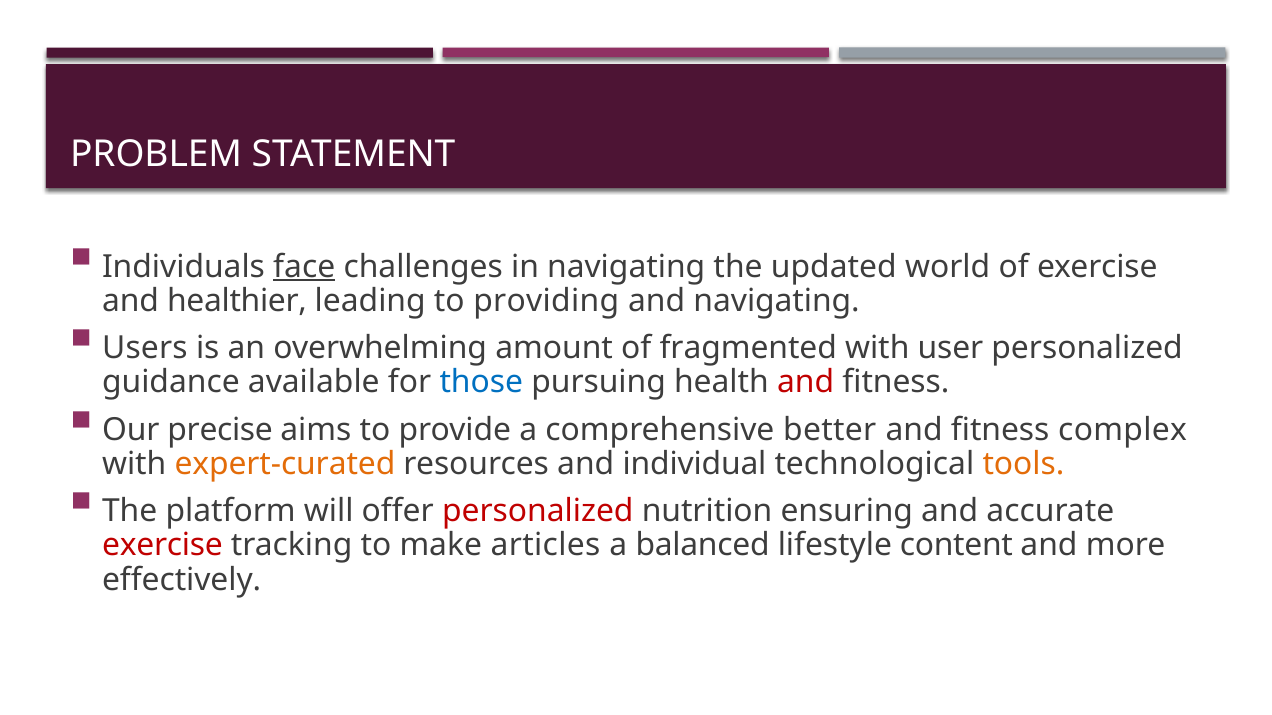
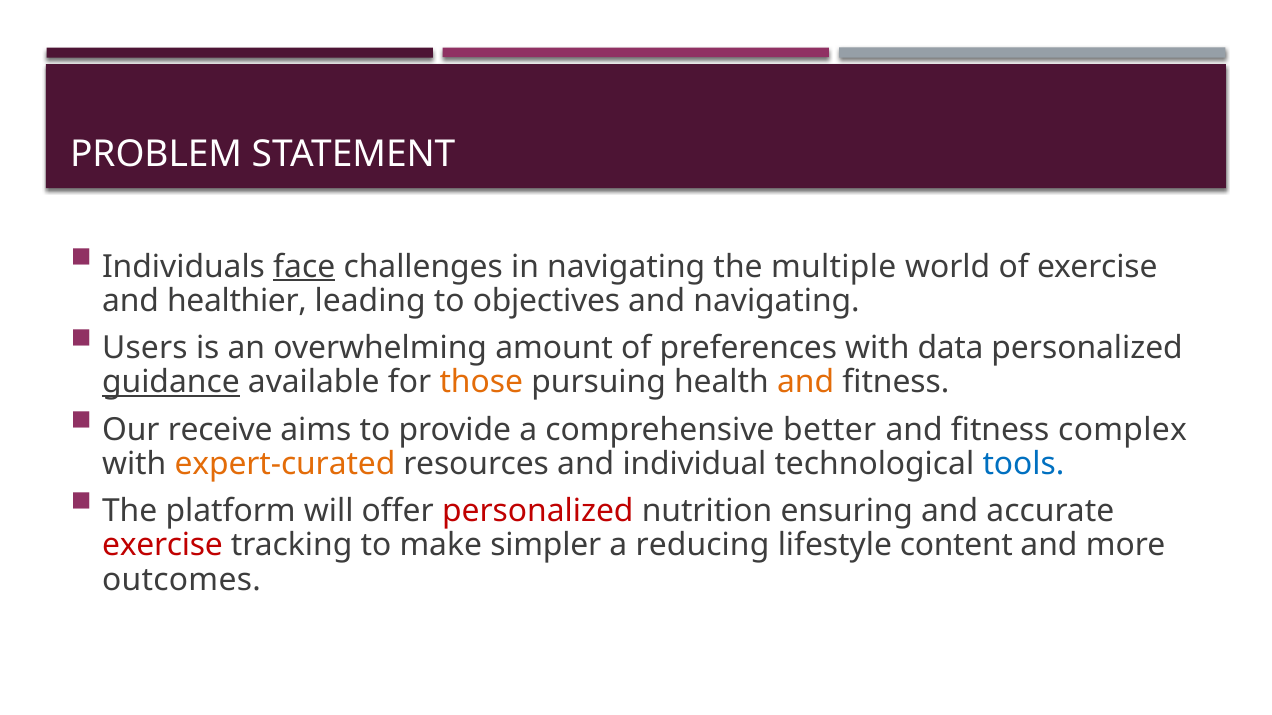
updated: updated -> multiple (834, 267)
providing: providing -> objectives (546, 301)
fragmented: fragmented -> preferences (748, 348)
user: user -> data (951, 348)
guidance underline: none -> present (171, 383)
those colour: blue -> orange (481, 383)
and colour: red -> orange (806, 383)
precise: precise -> receive (220, 430)
tools colour: orange -> blue (1023, 464)
articles: articles -> simpler (546, 546)
balanced: balanced -> reducing (702, 546)
effectively: effectively -> outcomes (181, 580)
